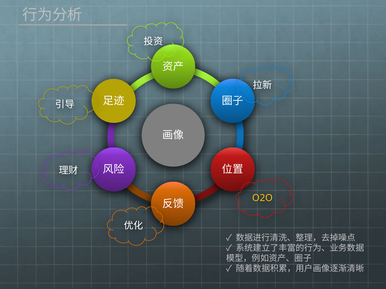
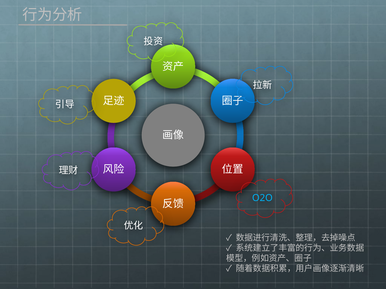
O2O colour: yellow -> light blue (262, 198)
